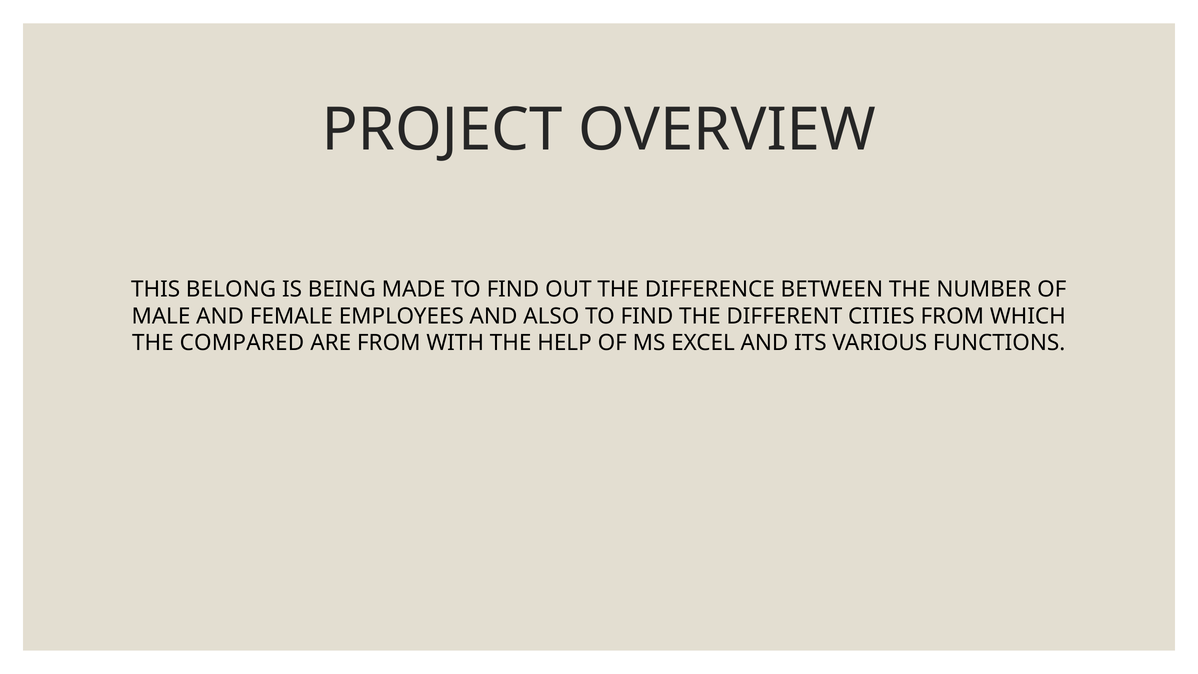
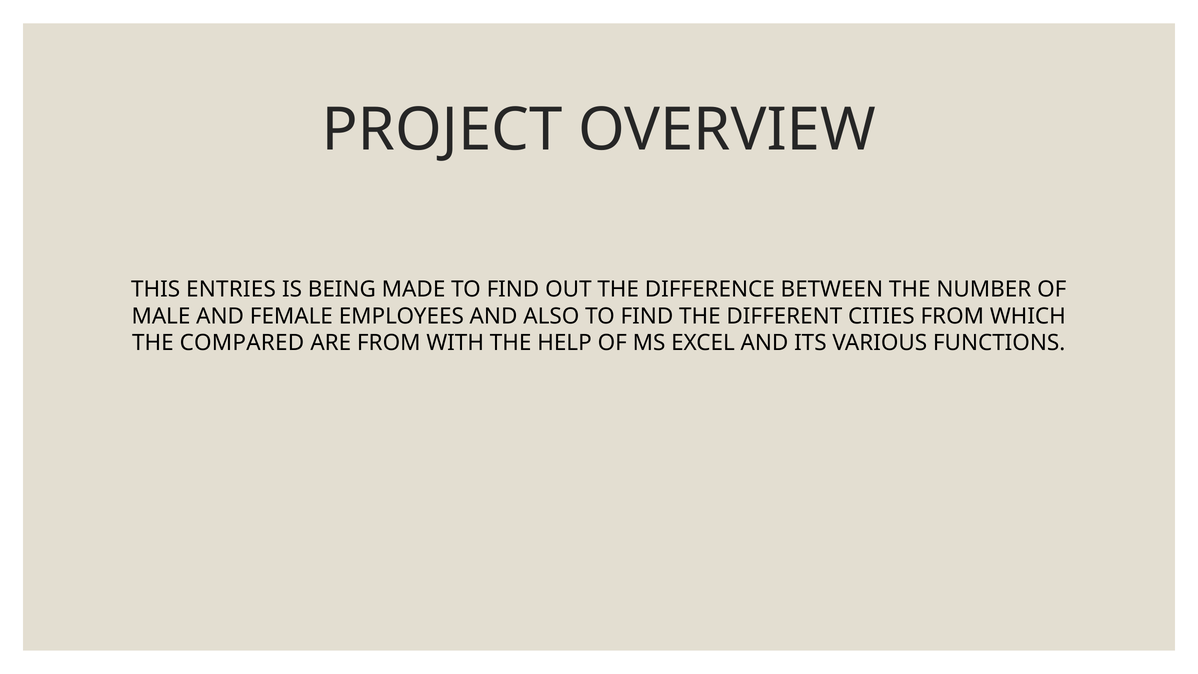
BELONG: BELONG -> ENTRIES (231, 289)
